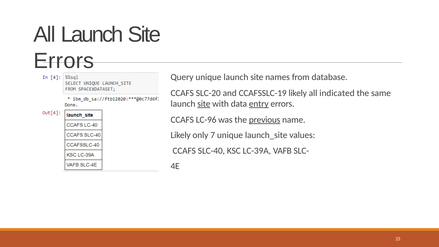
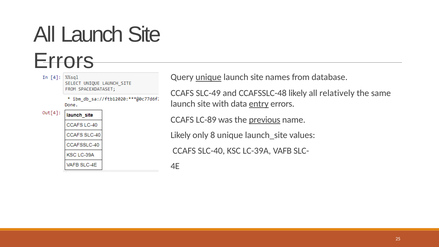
unique underline: none -> present (208, 77)
SLC-20: SLC-20 -> SLC-49 (208, 93)
CCAFSSLC-19: CCAFSSLC-19 -> CCAFSSLC-48 (263, 93)
indicated: indicated -> relatively (337, 93)
site underline: present -> none (204, 104)
LC-96: LC-96 -> LC-89 (206, 120)
7: 7 -> 8 (213, 135)
